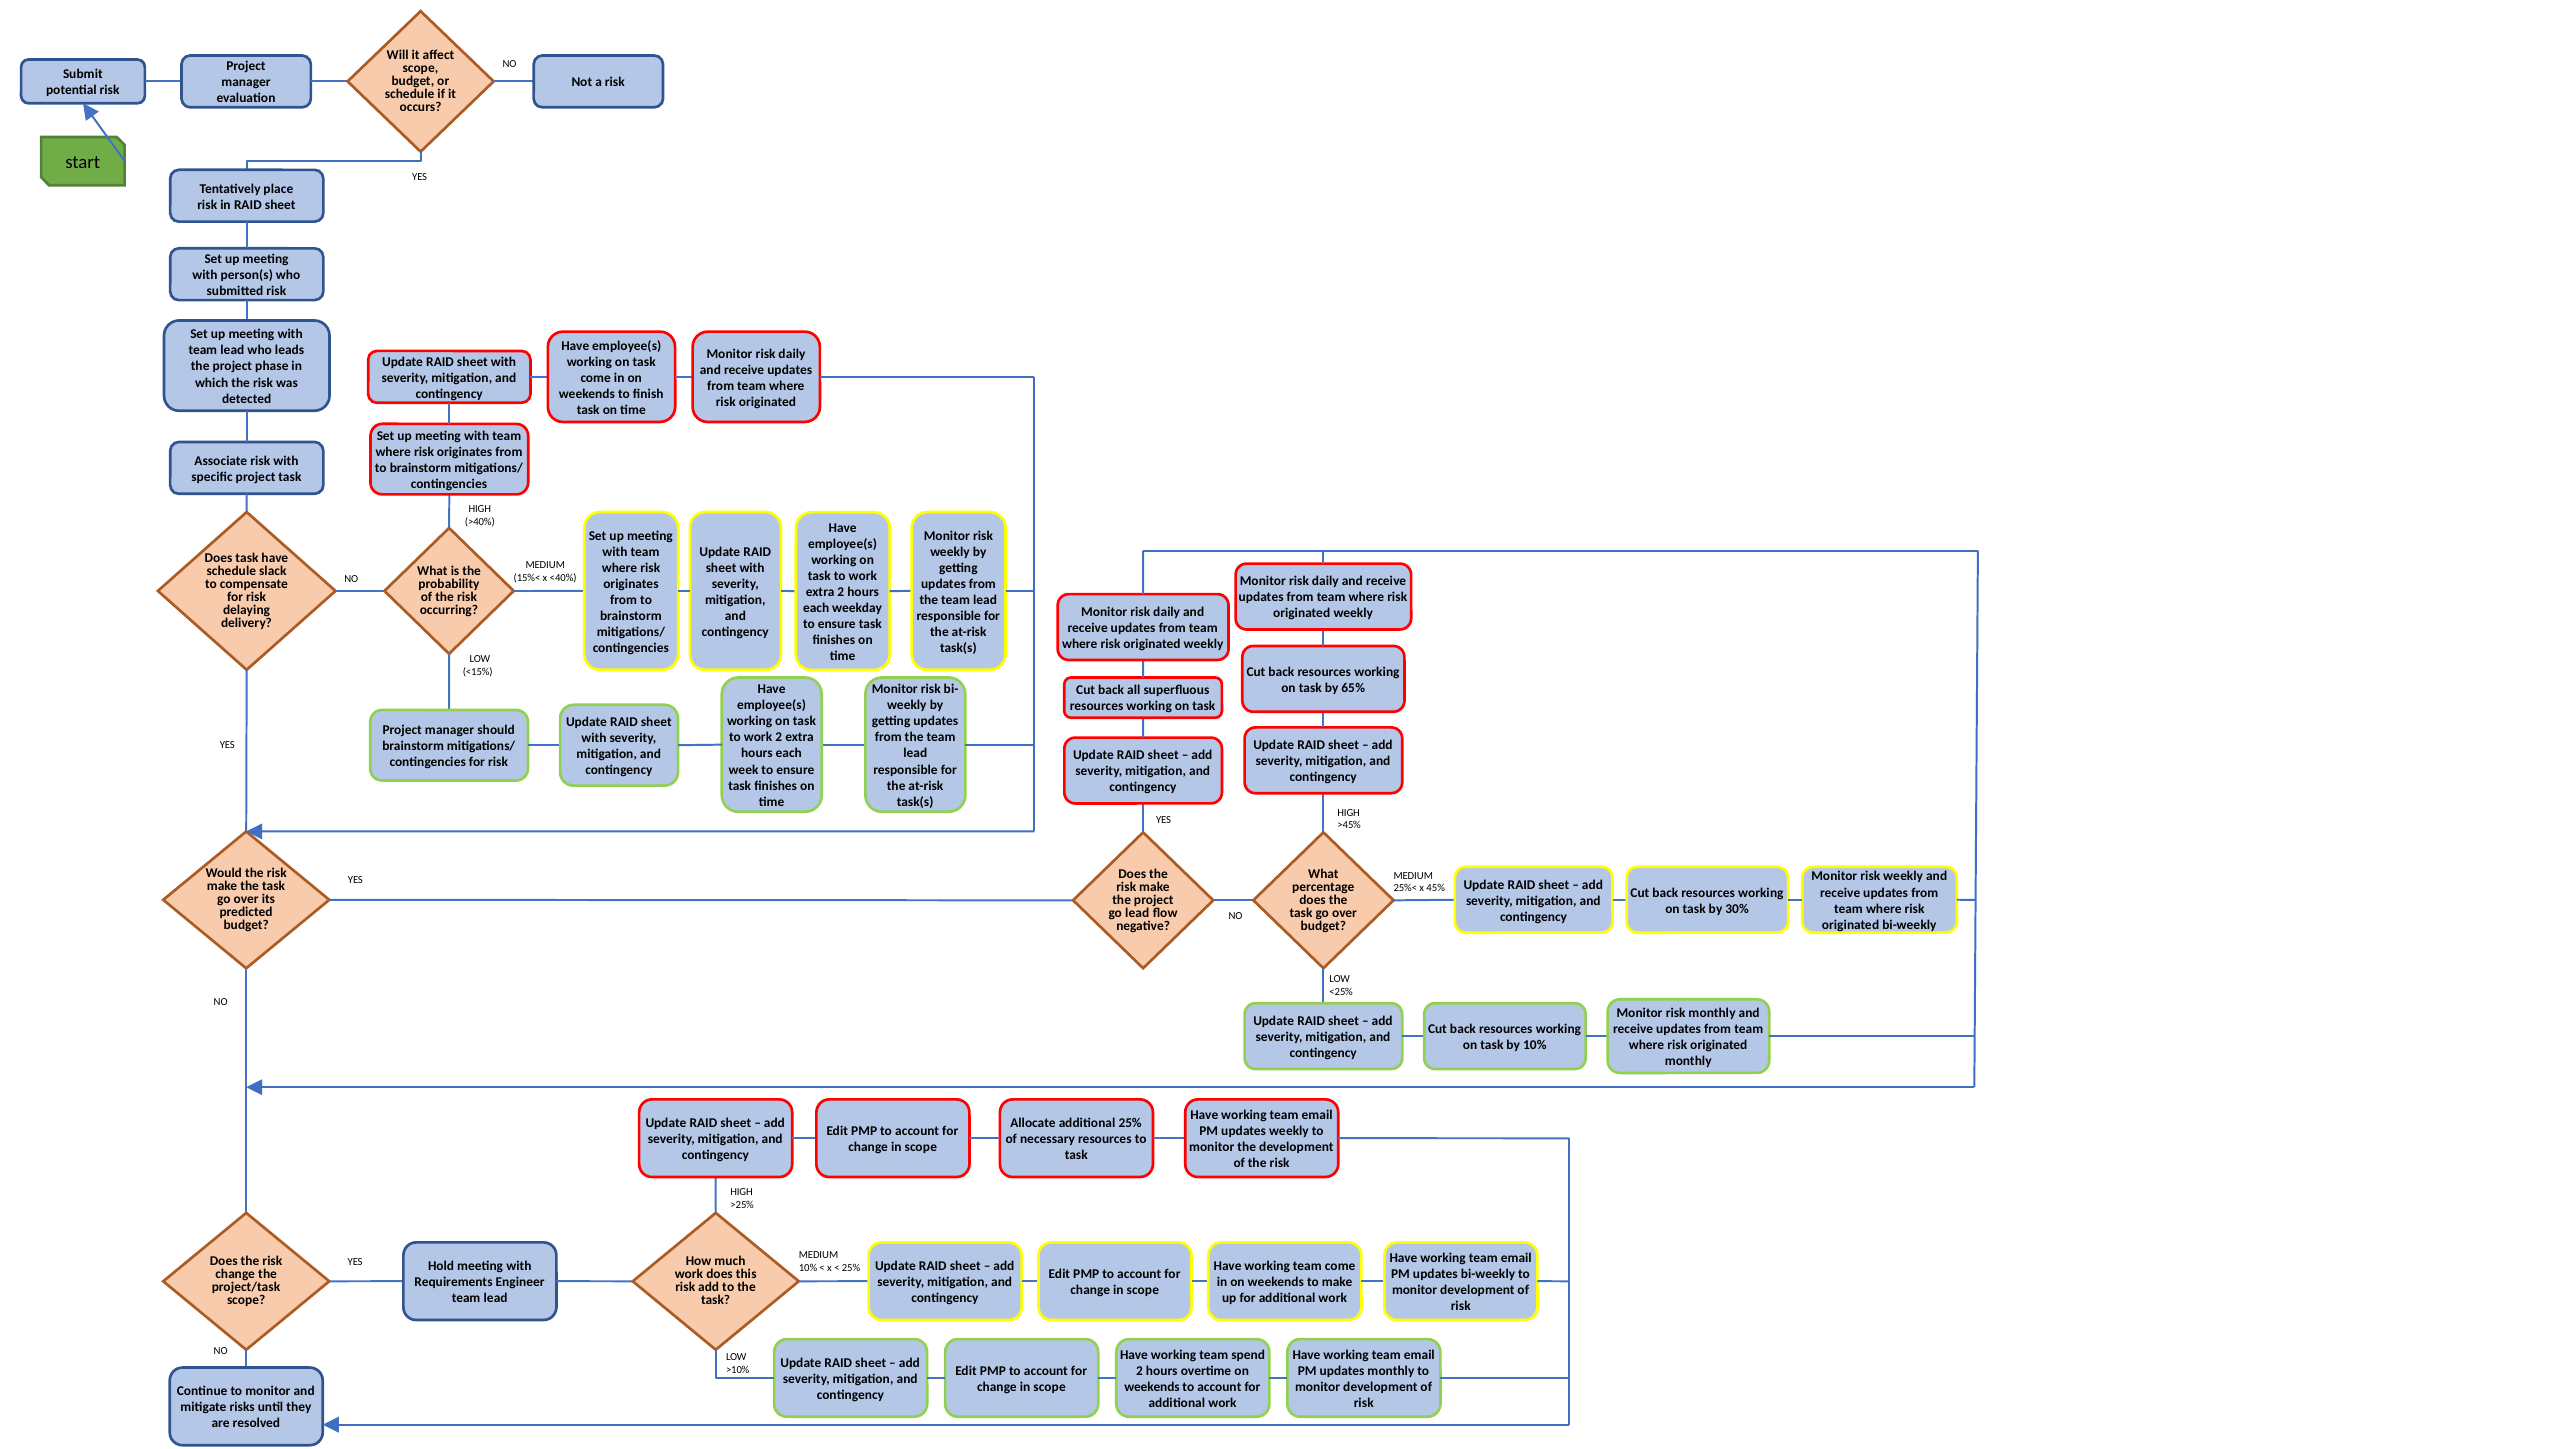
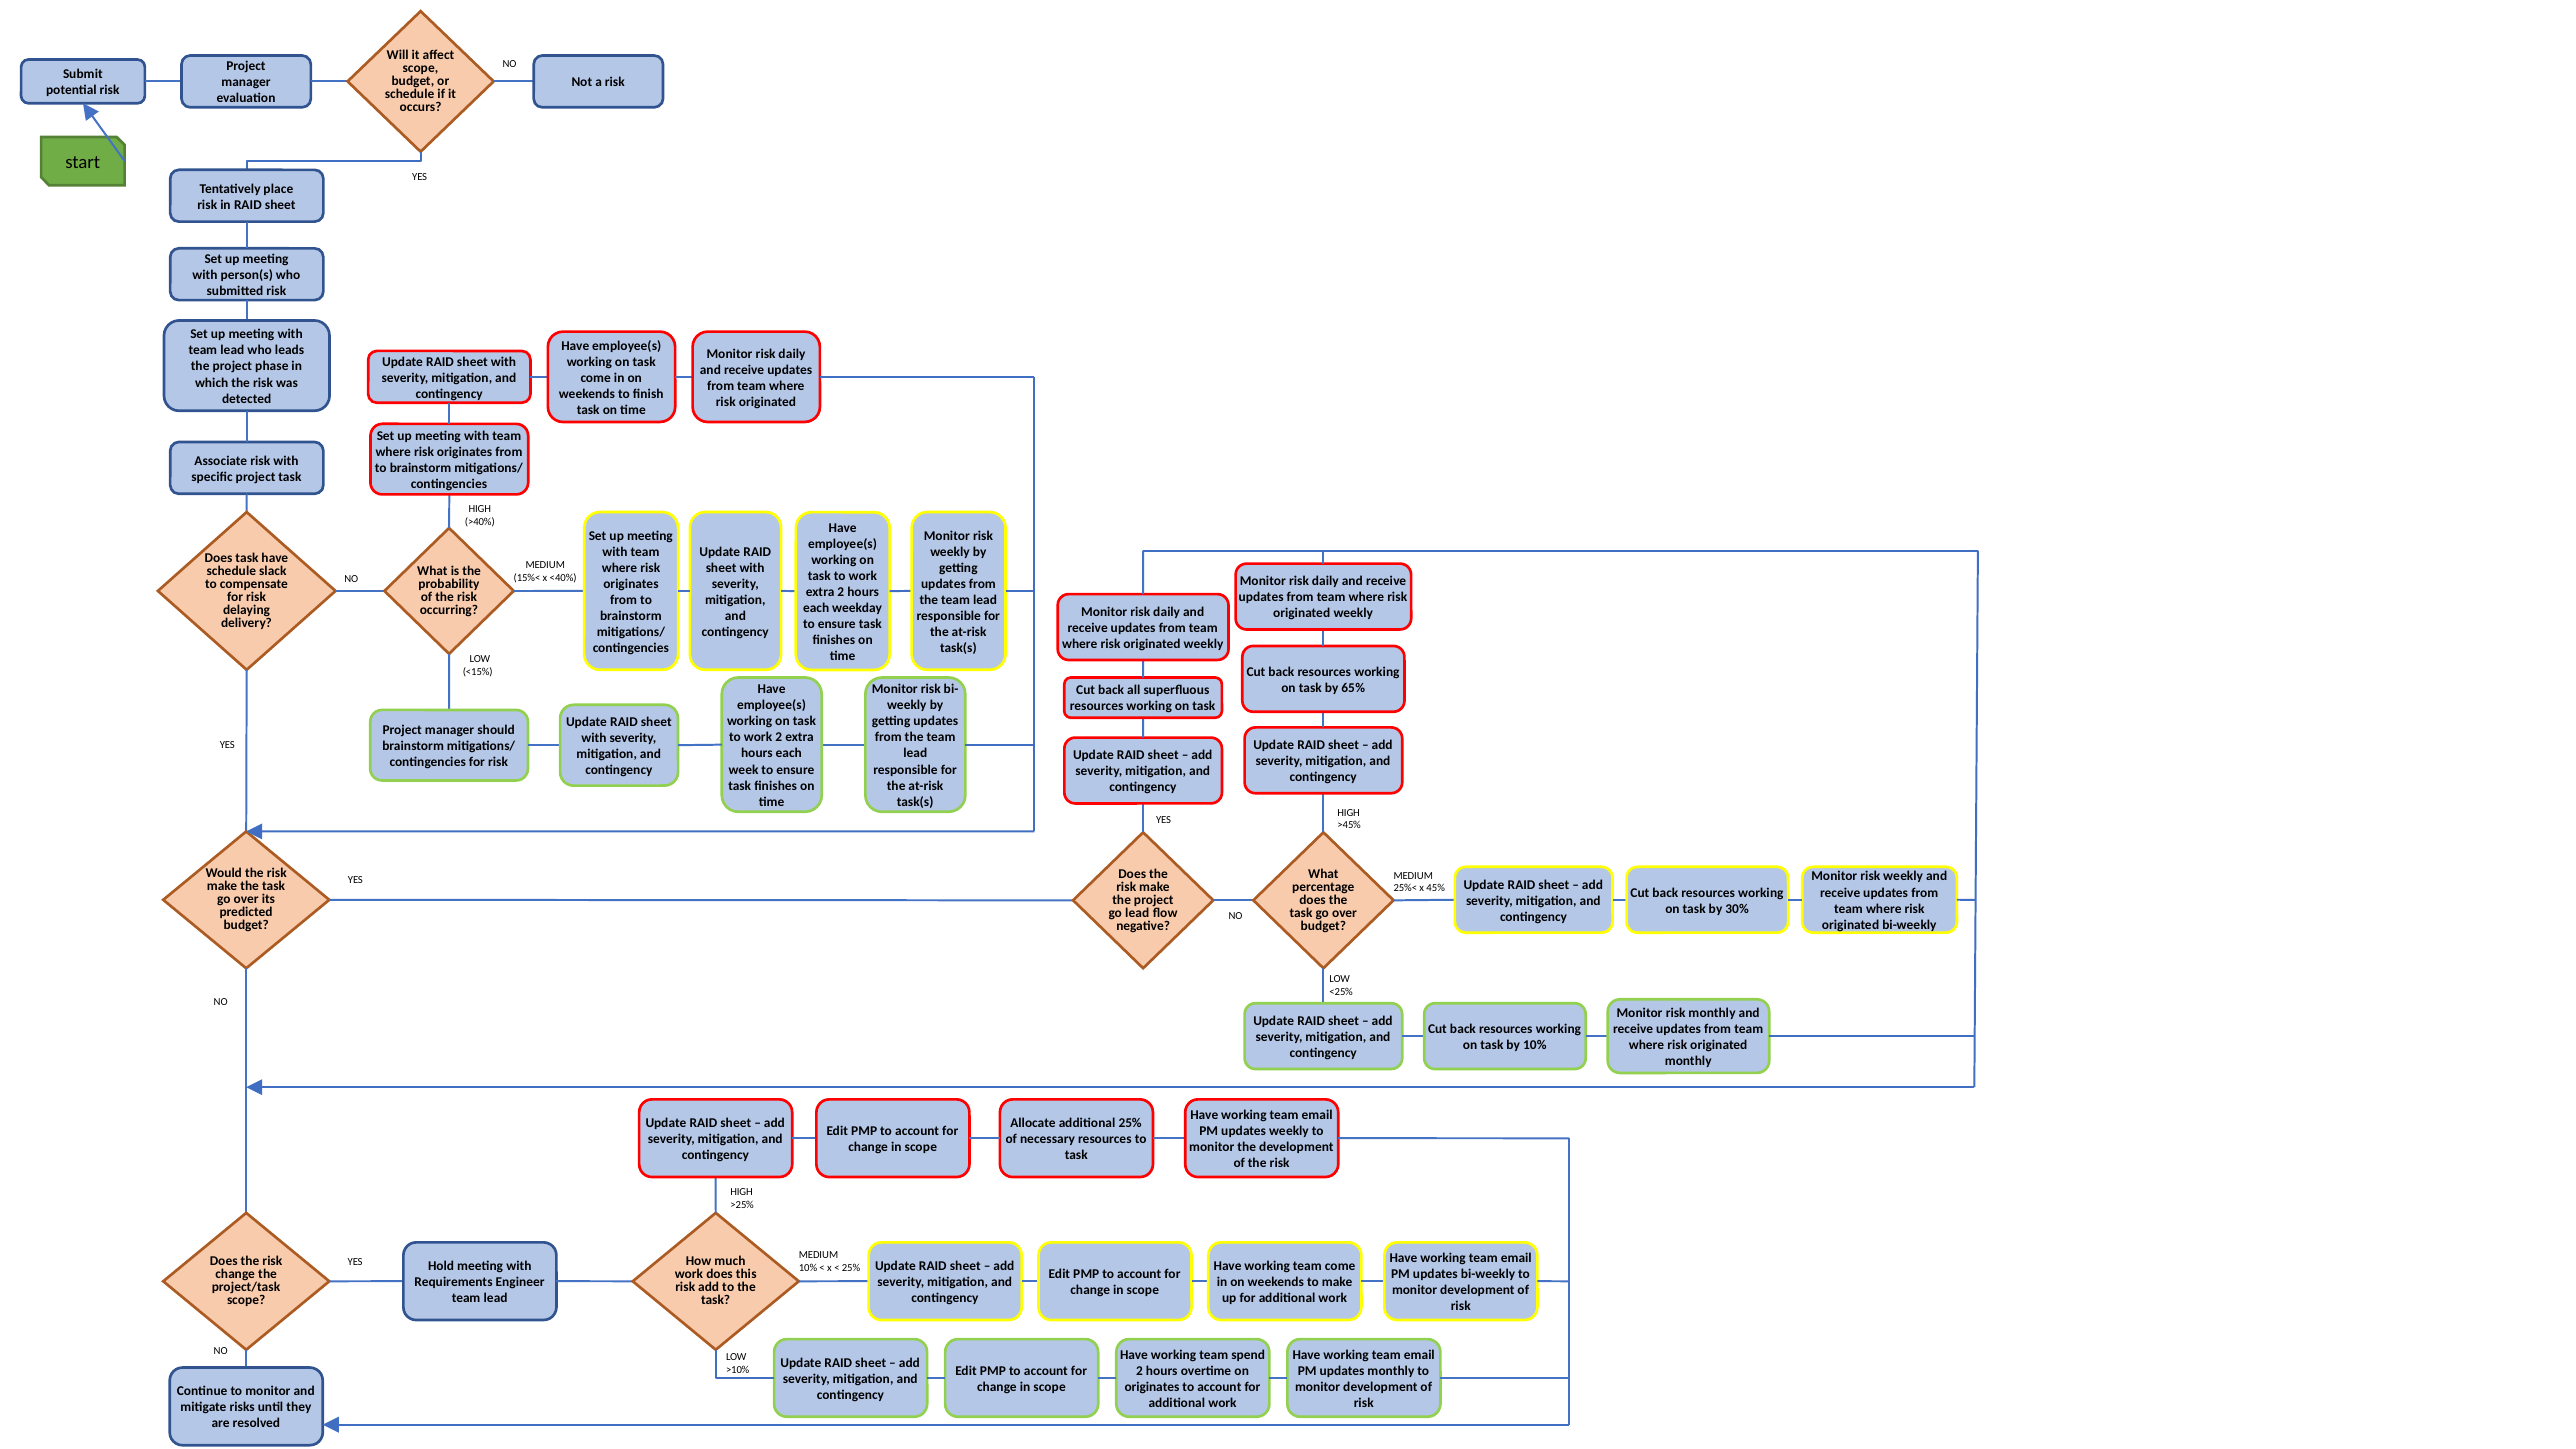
weekends: weekends -> originates (1152, 1387)
